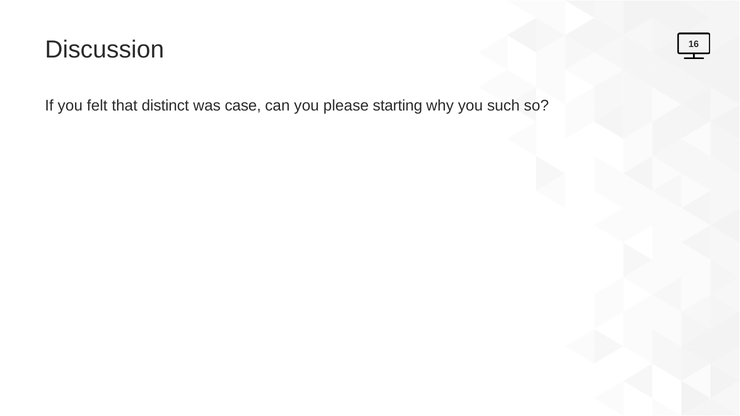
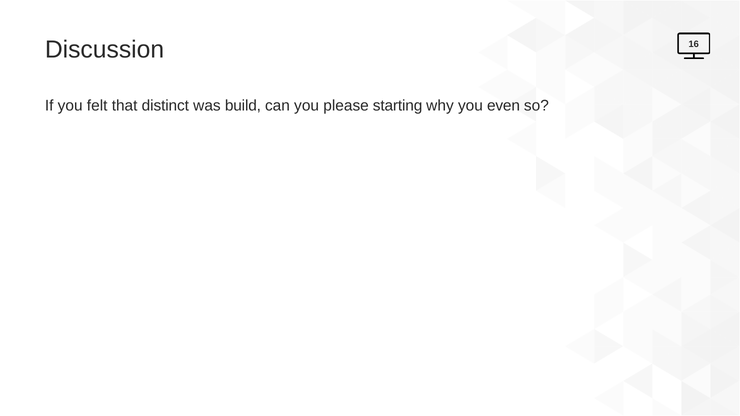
case: case -> build (243, 106)
such: such -> even (503, 106)
